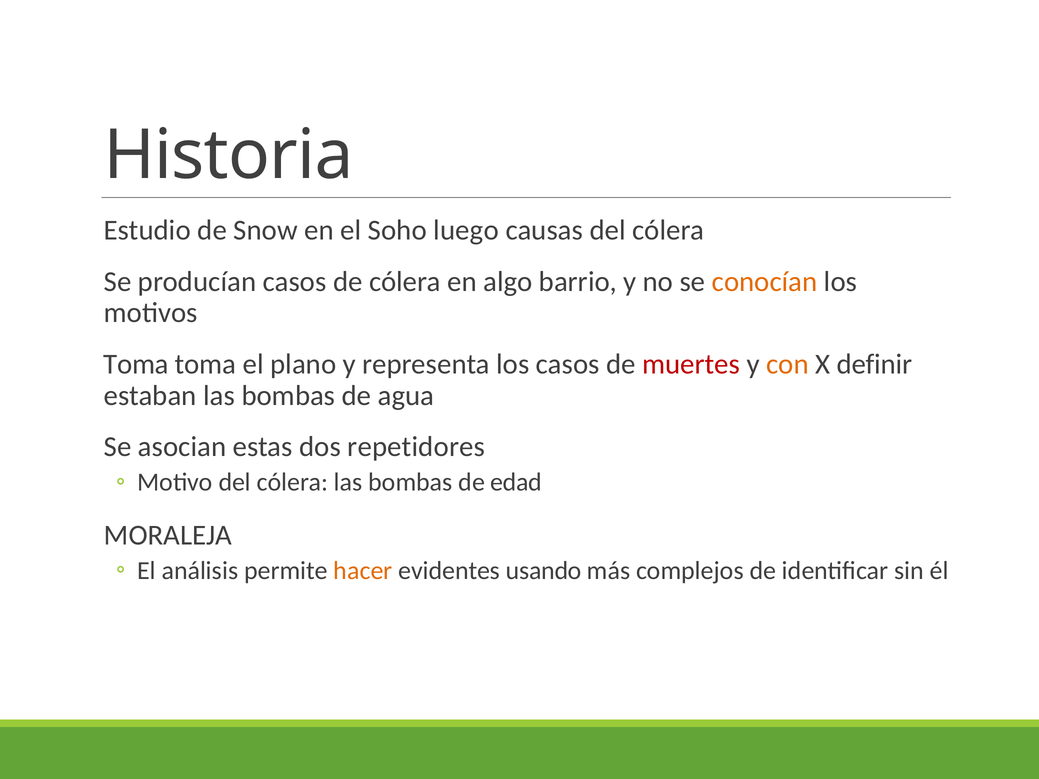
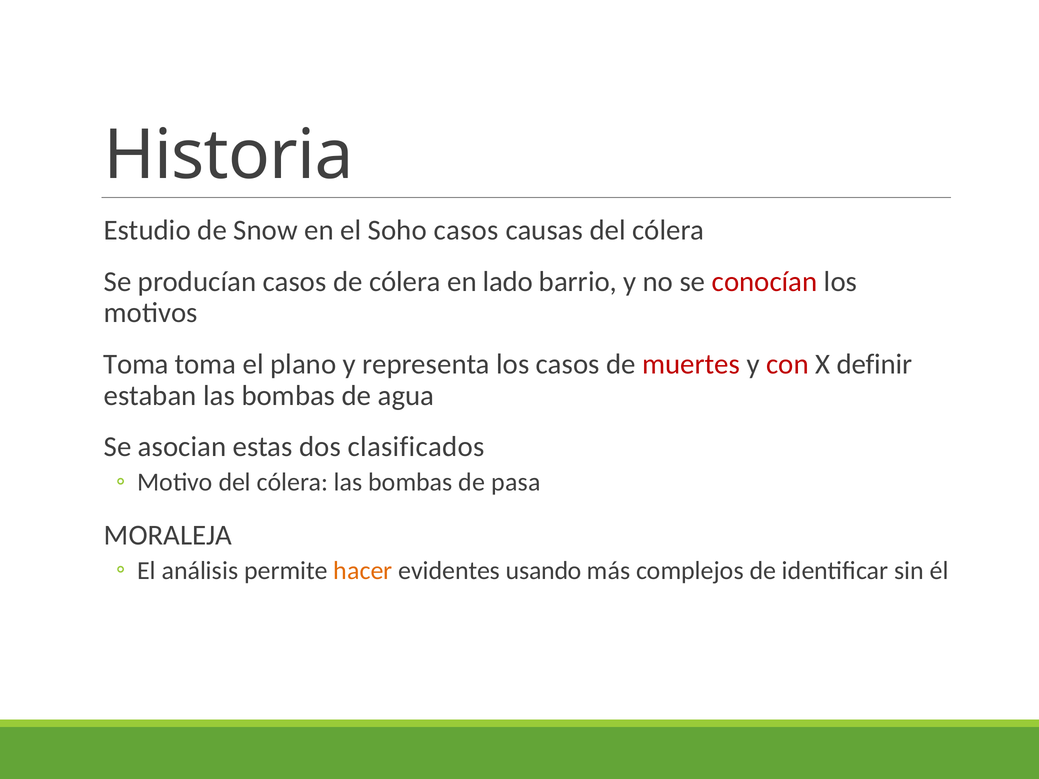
Soho luego: luego -> casos (466, 230)
algo: algo -> lado (508, 282)
conocían colour: orange -> red (765, 282)
con colour: orange -> red (787, 364)
repetidores: repetidores -> clasificados (416, 447)
edad: edad -> pasa (516, 482)
